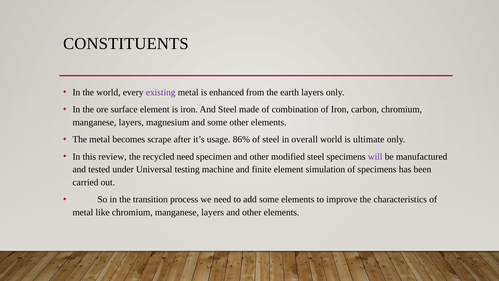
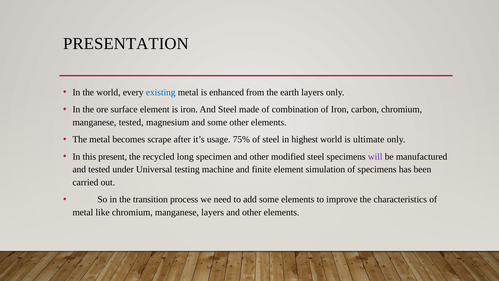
CONSTITUENTS: CONSTITUENTS -> PRESENTATION (126, 44)
existing colour: purple -> blue (161, 92)
layers: layers -> tested (131, 122)
86%: 86% -> 75% (241, 139)
overall: overall -> highest (305, 139)
review: review -> present (113, 156)
recycled need: need -> long (185, 156)
